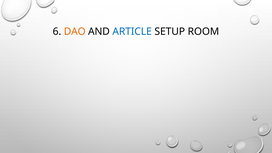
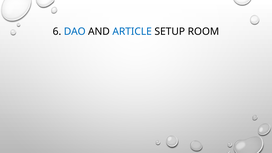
DAO colour: orange -> blue (75, 32)
